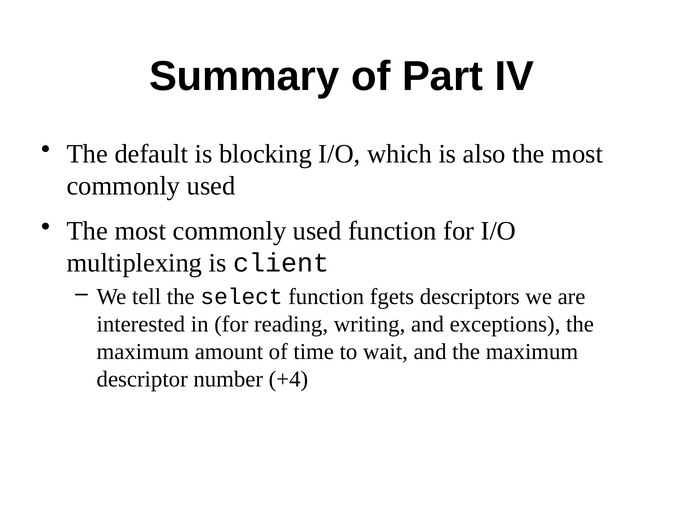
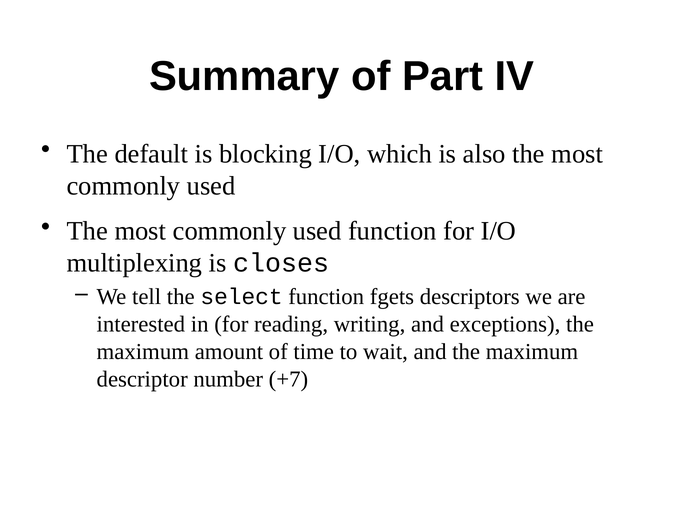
client: client -> closes (281, 263)
+4: +4 -> +7 (288, 379)
